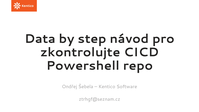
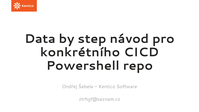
zkontrolujte: zkontrolujte -> konkrétního (80, 52)
